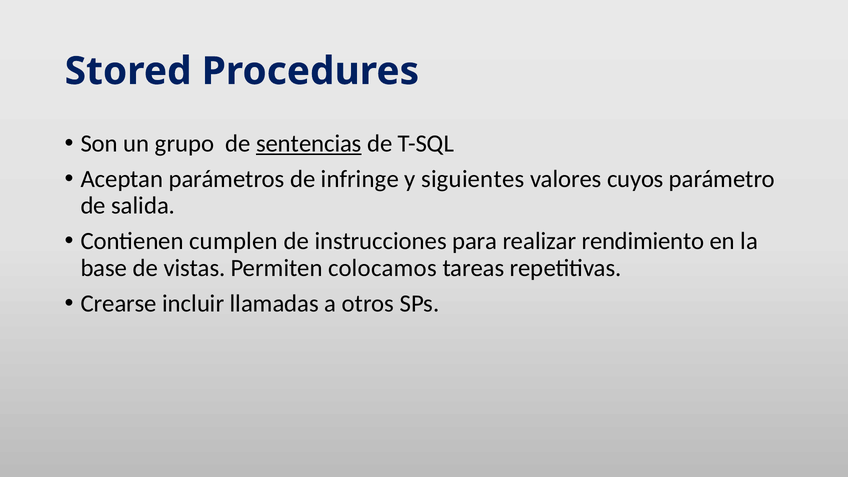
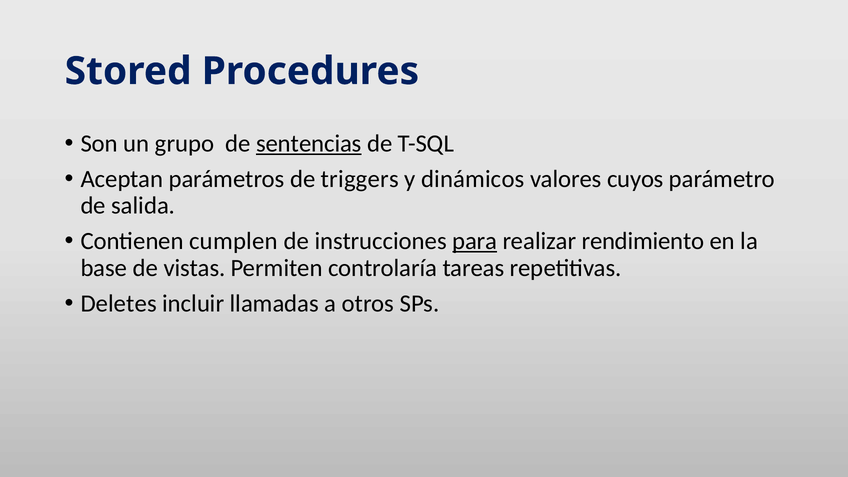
infringe: infringe -> triggers (360, 179)
siguientes: siguientes -> dinámicos (473, 179)
para underline: none -> present (475, 241)
colocamos: colocamos -> controlaría (383, 268)
Crearse: Crearse -> Deletes (119, 303)
